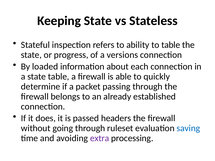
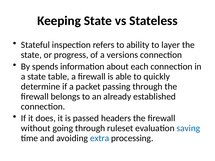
to table: table -> layer (171, 45)
loaded: loaded -> spends (45, 67)
extra colour: purple -> blue (100, 138)
